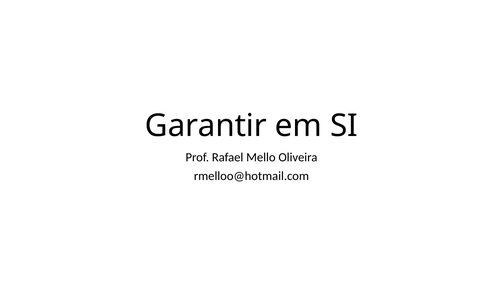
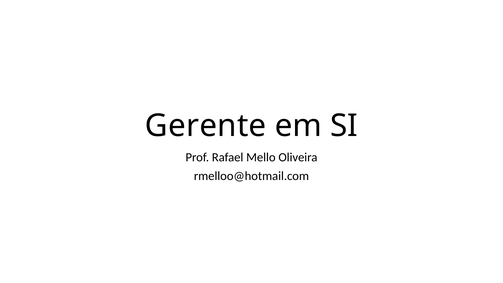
Garantir: Garantir -> Gerente (206, 126)
